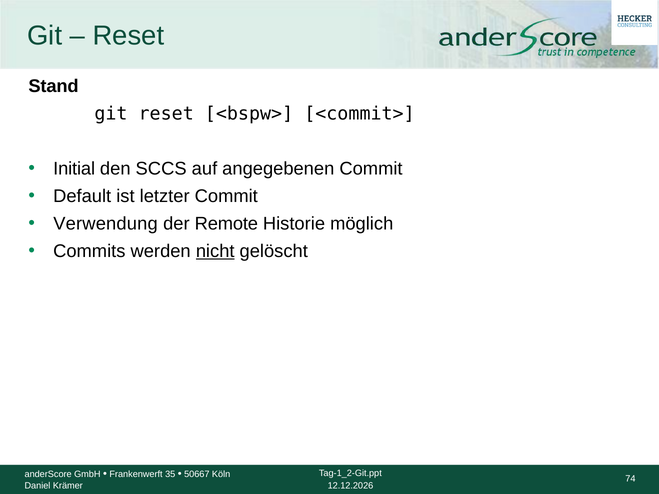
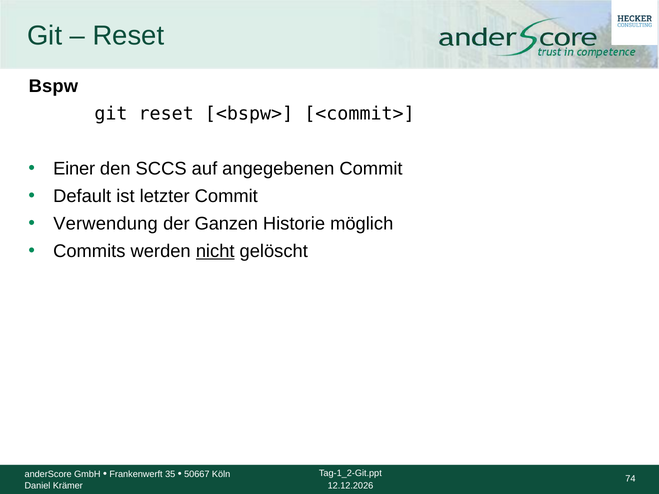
Stand: Stand -> Bspw (53, 86)
Initial: Initial -> Einer (74, 169)
Remote: Remote -> Ganzen (226, 224)
